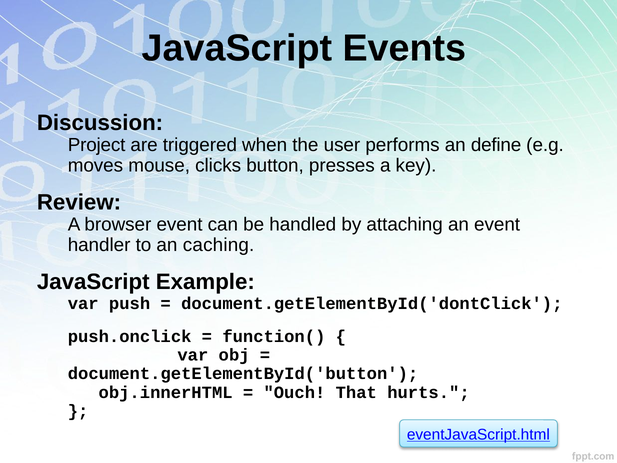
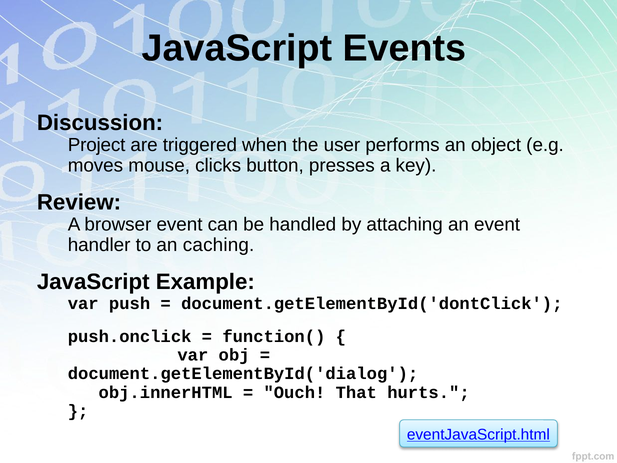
define: define -> object (496, 145)
document.getElementById('button: document.getElementById('button -> document.getElementById('dialog (243, 374)
